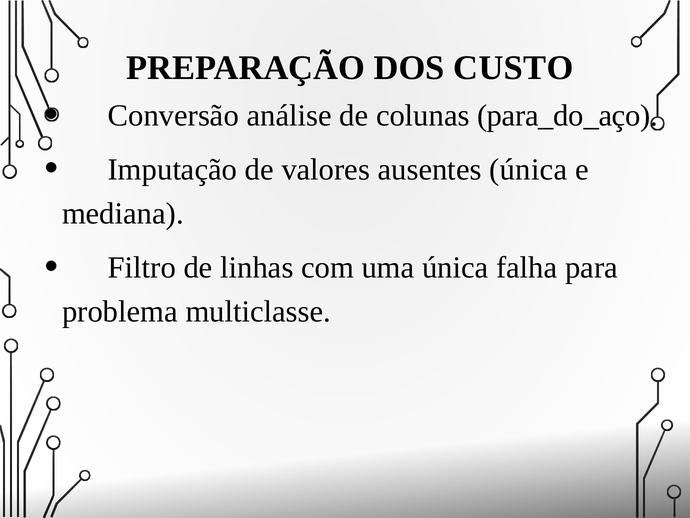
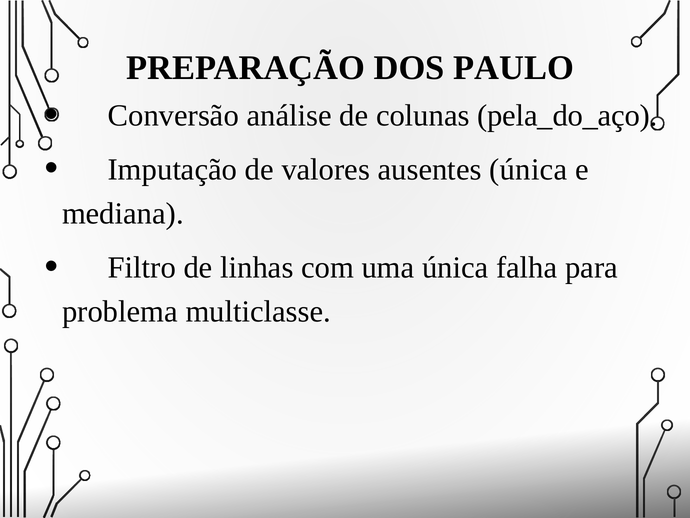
CUSTO: CUSTO -> PAULO (514, 68)
para_do_aço: para_do_aço -> pela_do_aço (567, 115)
